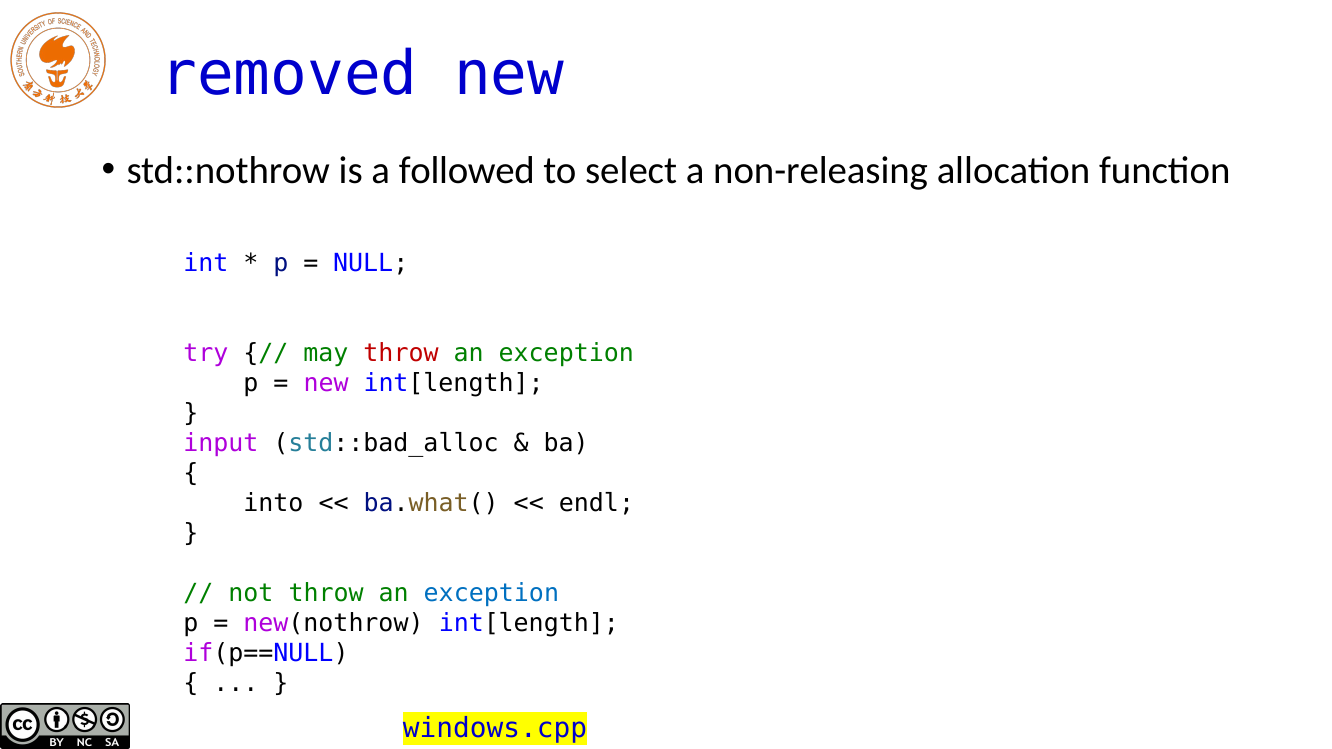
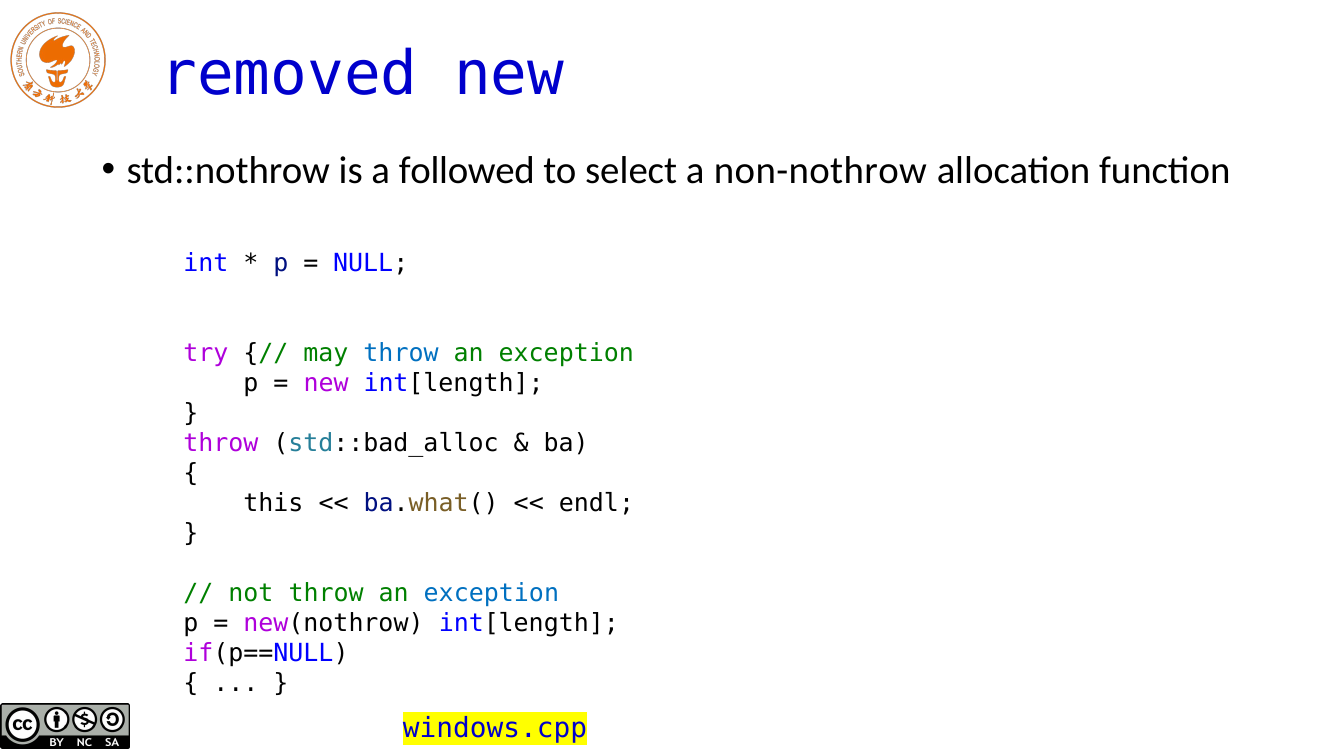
non-releasing: non-releasing -> non-nothrow (820, 171)
throw colour: red -> blue (401, 354)
input: input -> throw (221, 443)
into: into -> this (274, 503)
